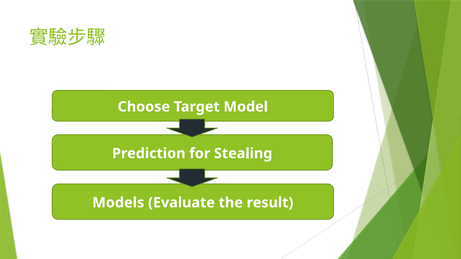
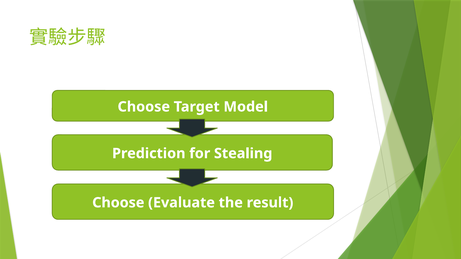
Models: Models -> Choose (118, 203)
